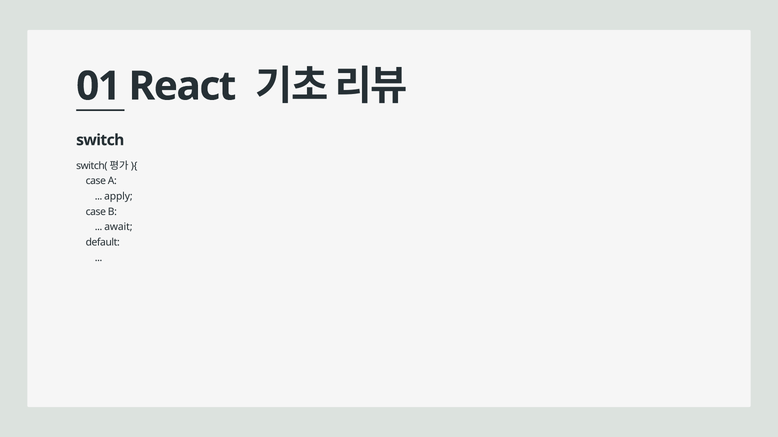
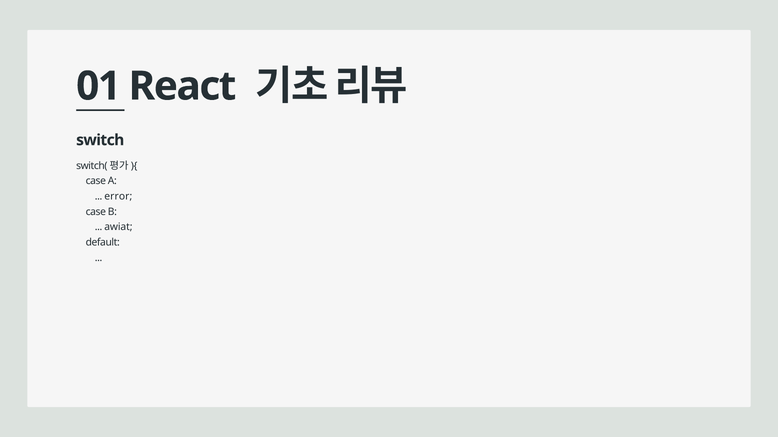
apply: apply -> error (118, 197)
await: await -> awiat (118, 227)
